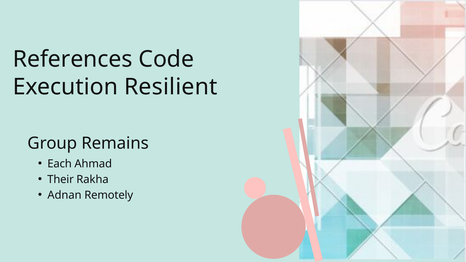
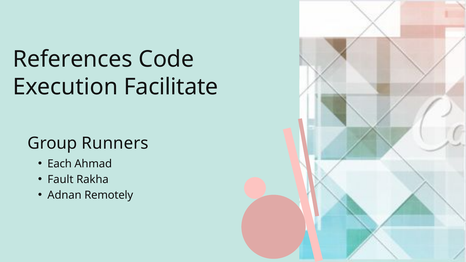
Resilient: Resilient -> Facilitate (171, 87)
Remains: Remains -> Runners (115, 143)
Their: Their -> Fault (60, 180)
